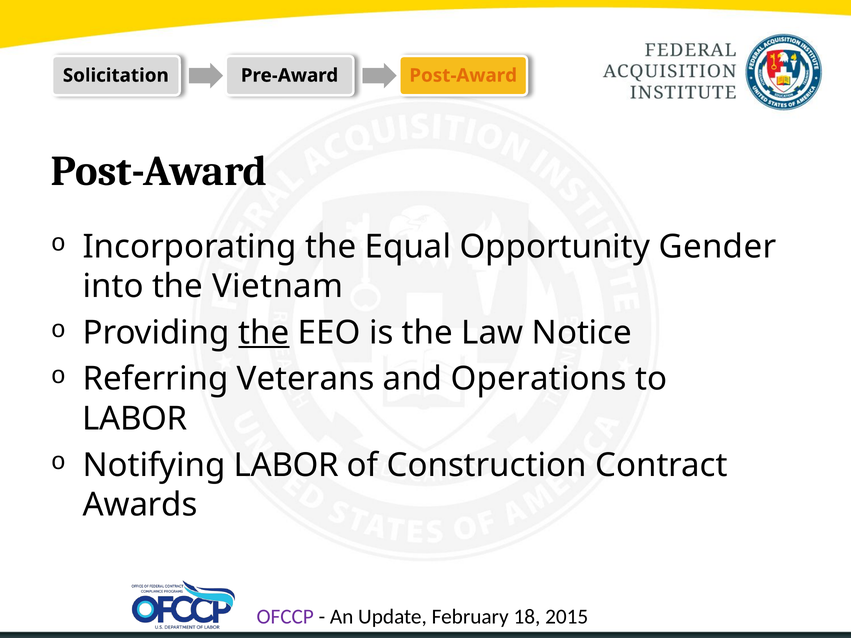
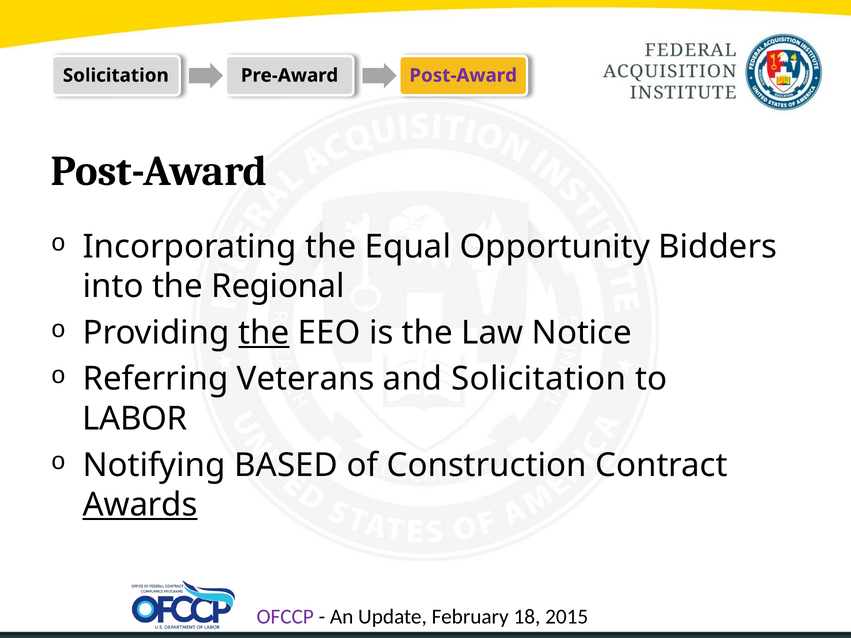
Post-Award colour: orange -> purple (463, 76)
Gender: Gender -> Bidders (718, 247)
Vietnam: Vietnam -> Regional (278, 286)
and Operations: Operations -> Solicitation (539, 379)
Notifying LABOR: LABOR -> BASED (286, 465)
Awards underline: none -> present (140, 505)
